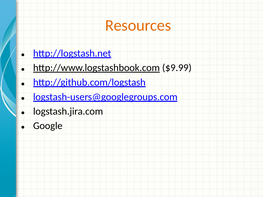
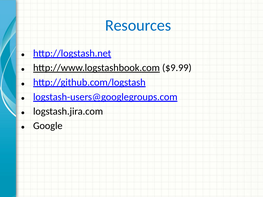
Resources colour: orange -> blue (138, 25)
